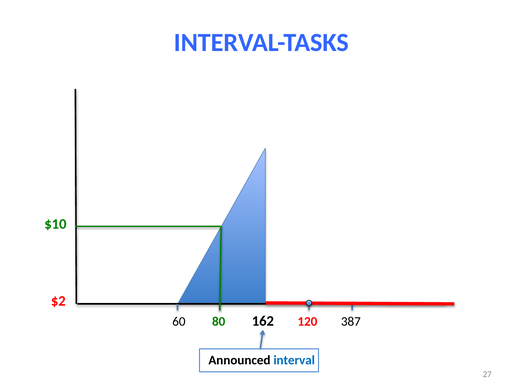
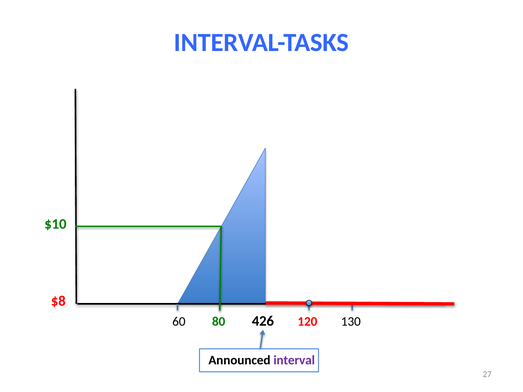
$2: $2 -> $8 (58, 301)
162: 162 -> 426 (263, 321)
387: 387 -> 130 (351, 322)
interval colour: blue -> purple (294, 360)
